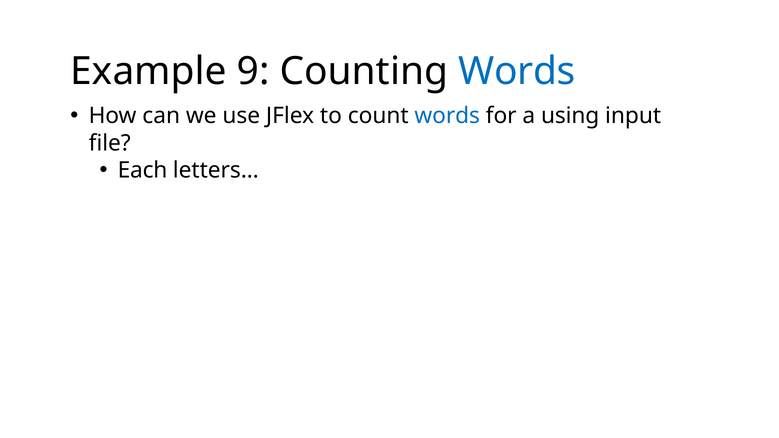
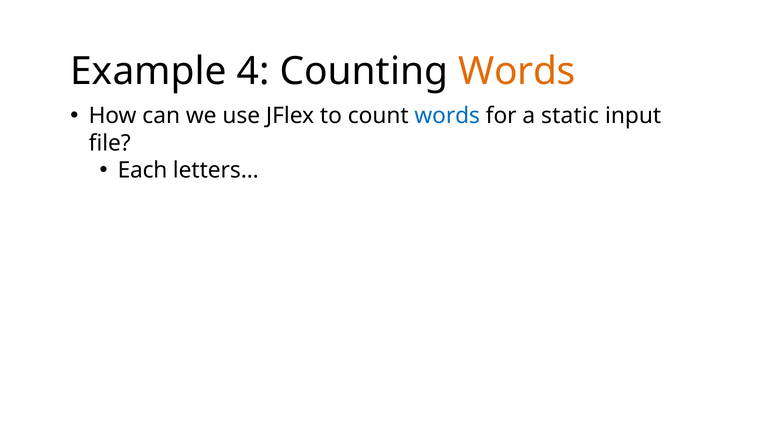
9: 9 -> 4 (253, 72)
Words colour: blue -> orange (517, 72)
using: using -> static (570, 116)
